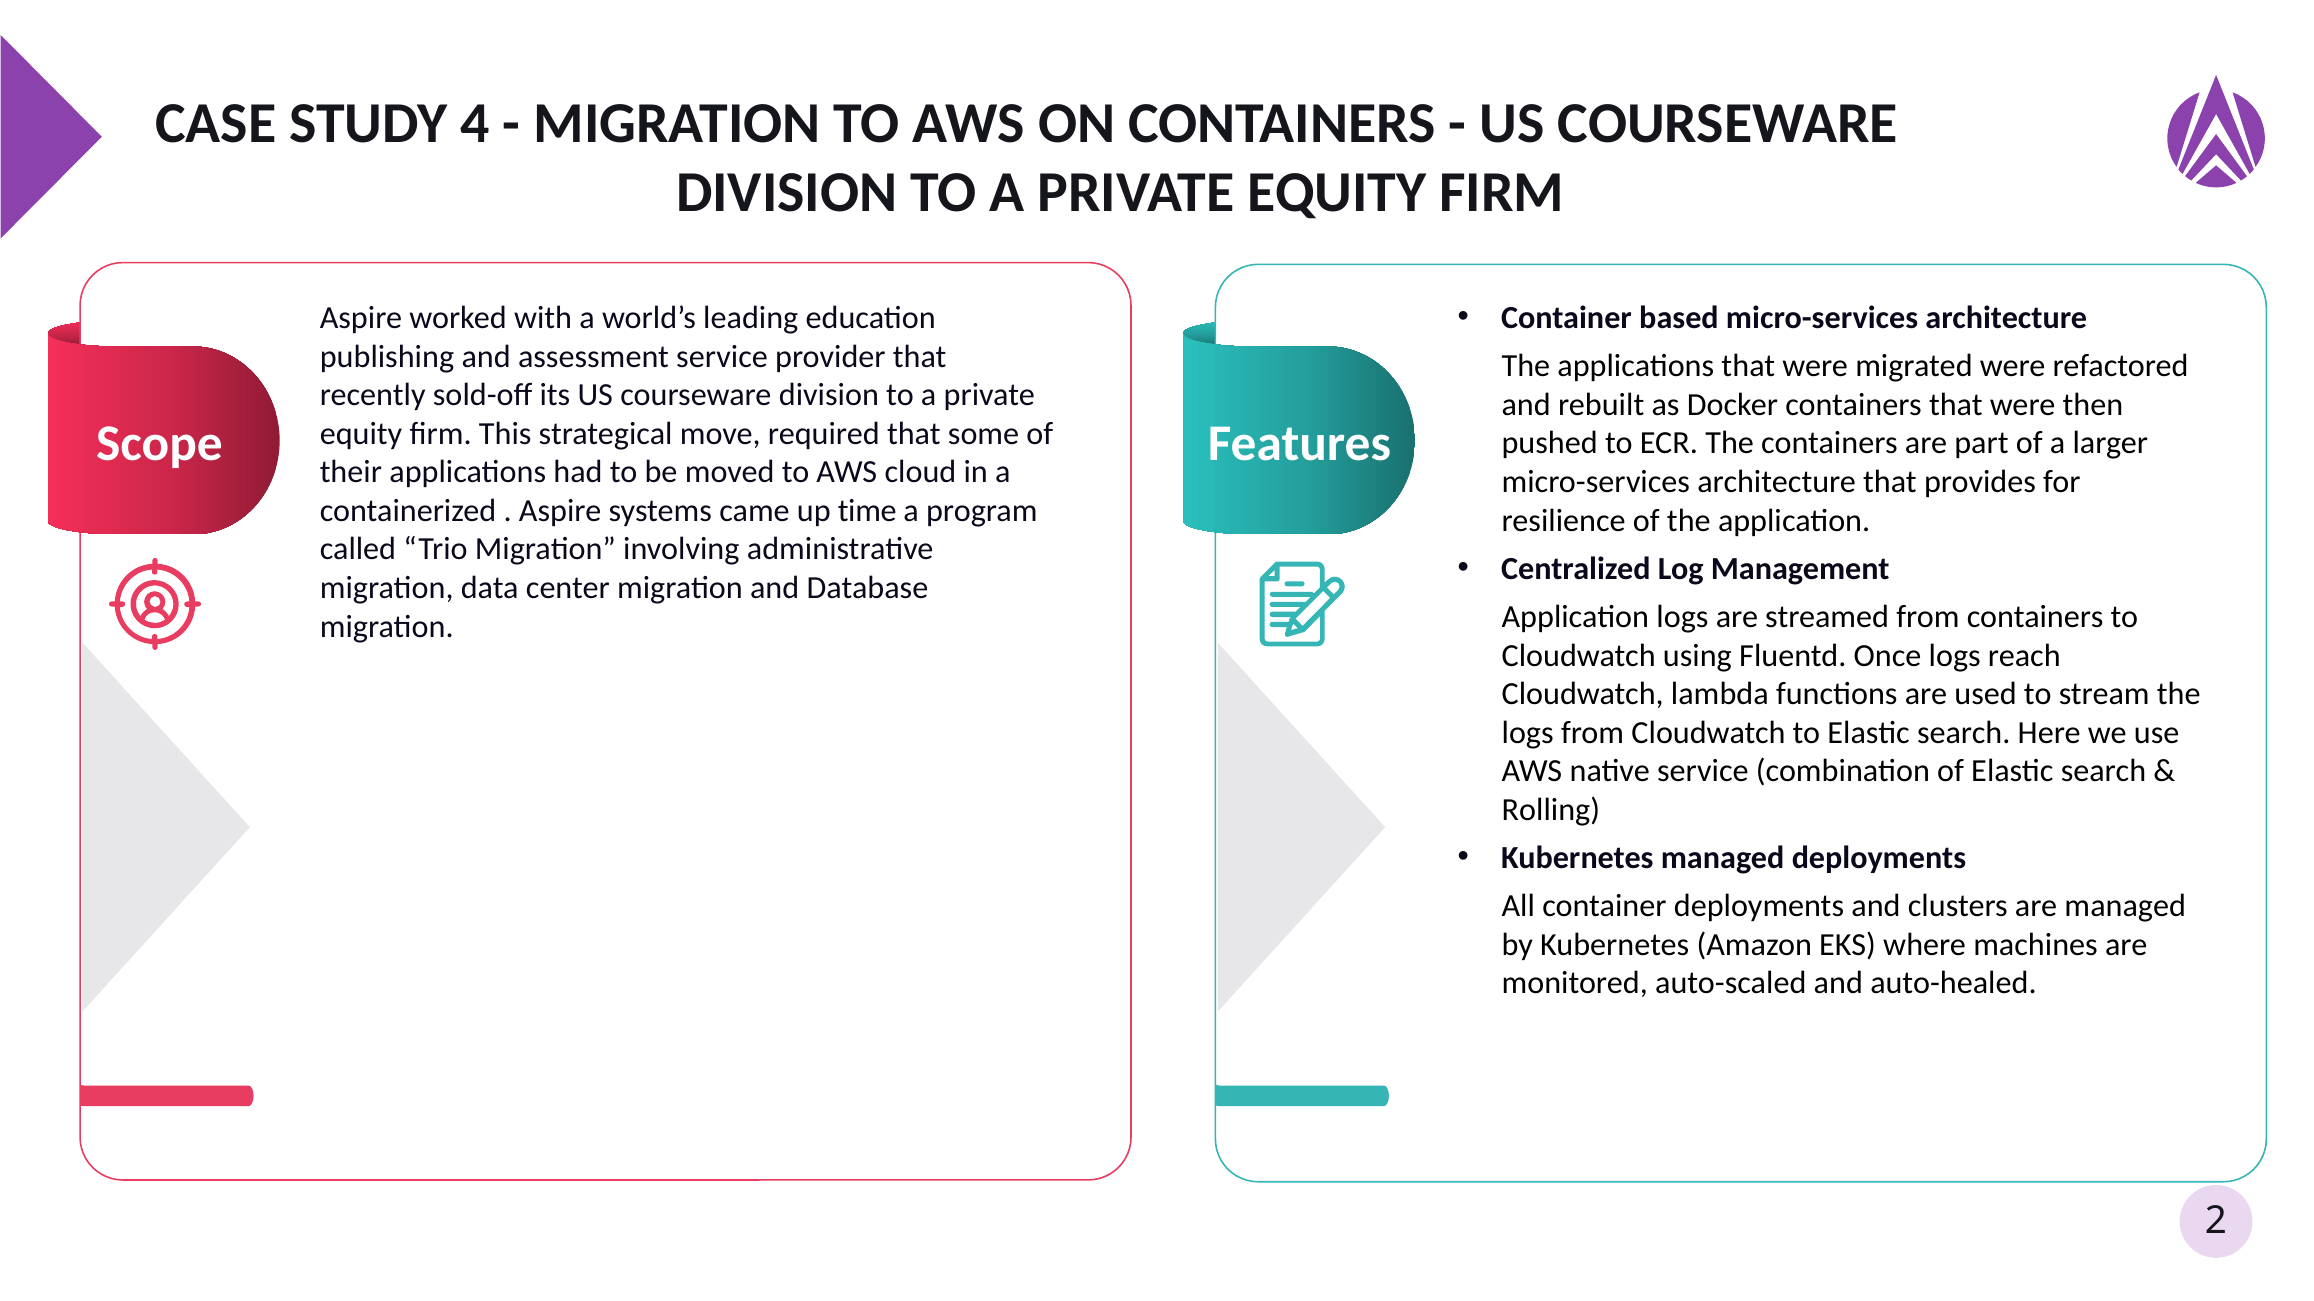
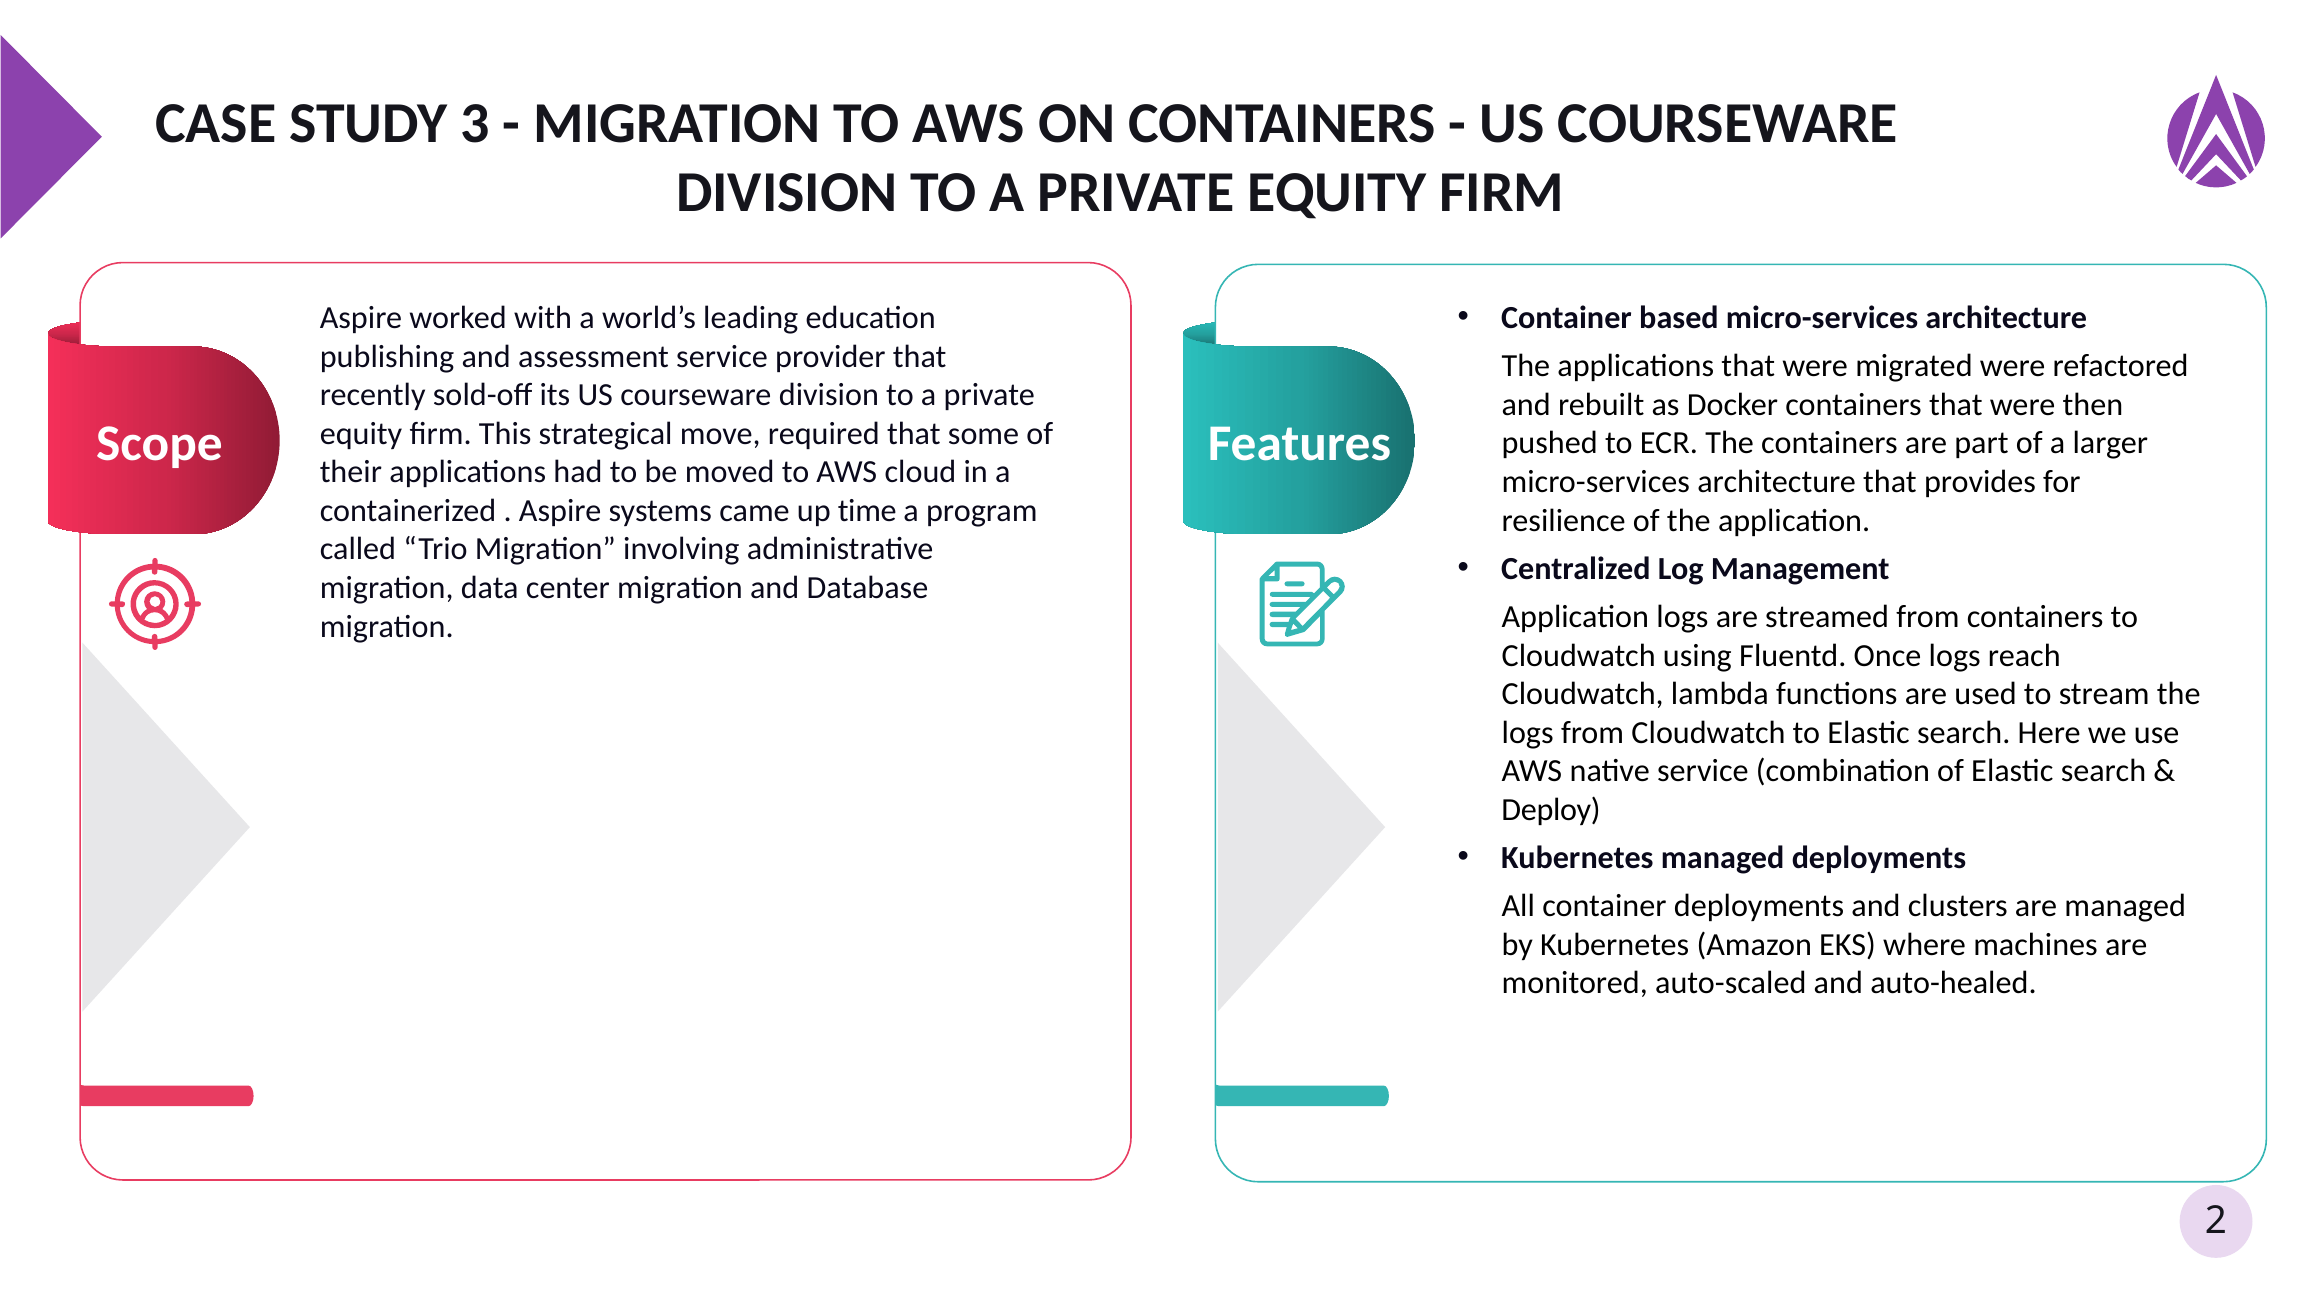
4: 4 -> 3 (475, 123)
Rolling: Rolling -> Deploy (1551, 810)
